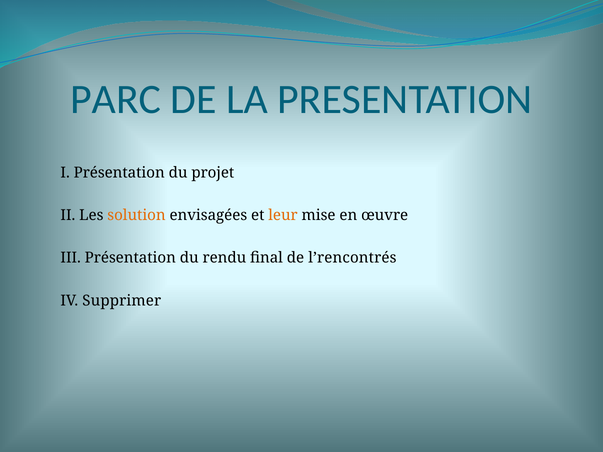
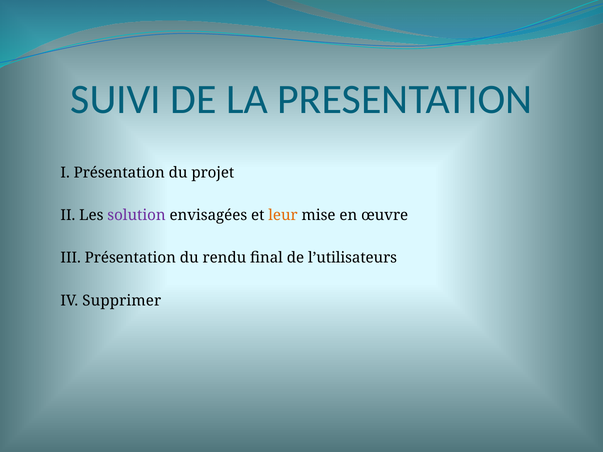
PARC: PARC -> SUIVI (116, 100)
solution colour: orange -> purple (136, 215)
l’rencontrés: l’rencontrés -> l’utilisateurs (353, 258)
